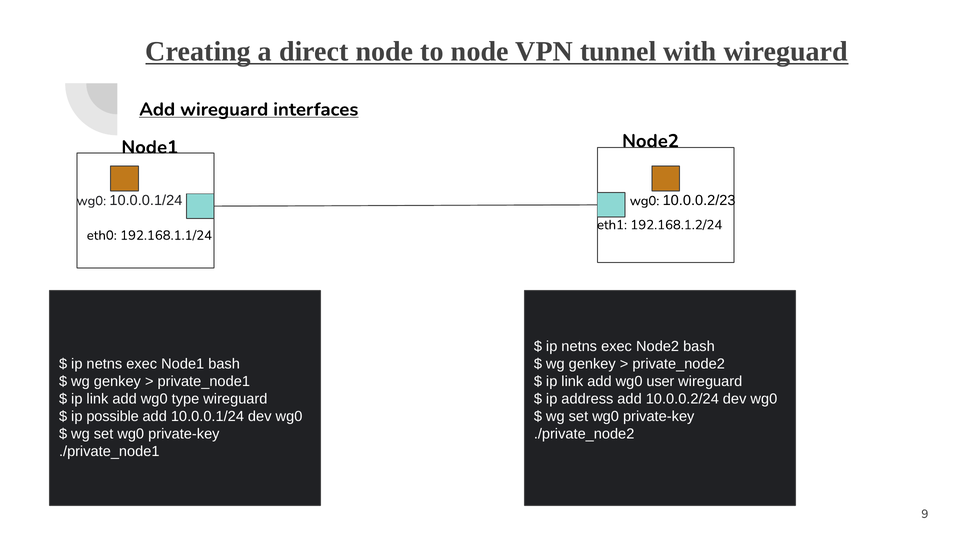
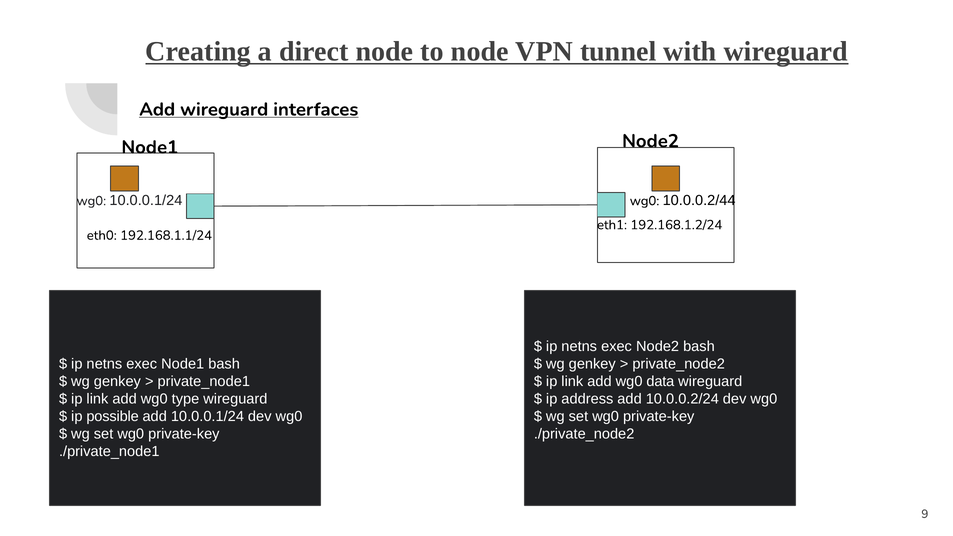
10.0.0.2/23: 10.0.0.2/23 -> 10.0.0.2/44 (699, 200)
user: user -> data (660, 382)
